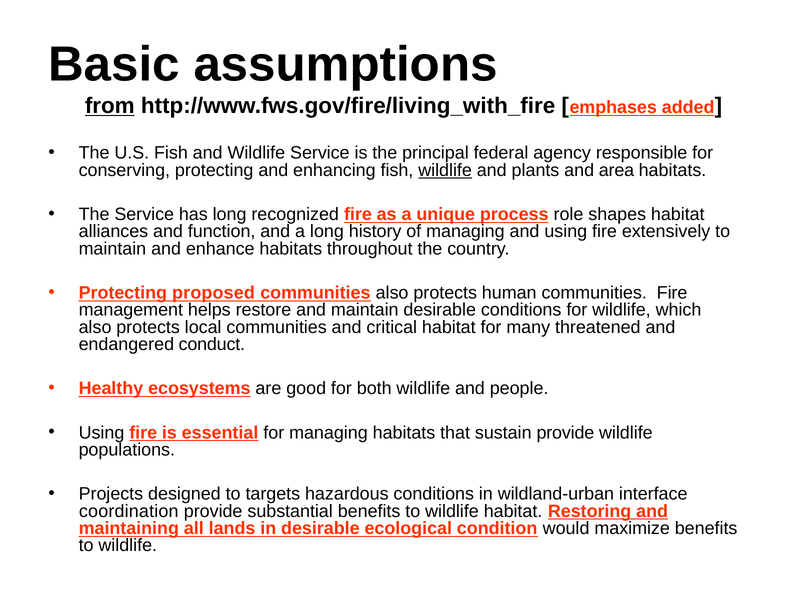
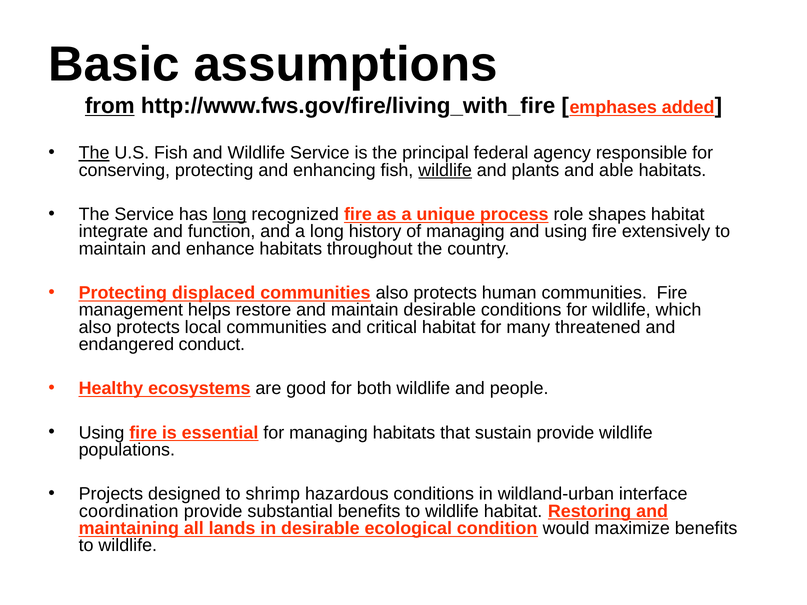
The underline: none -> present (94, 153)
area: area -> able (616, 170)
long underline: none -> present (230, 214)
alliances: alliances -> integrate (113, 232)
proposed: proposed -> displaced (214, 293)
targets: targets -> shrimp (273, 494)
